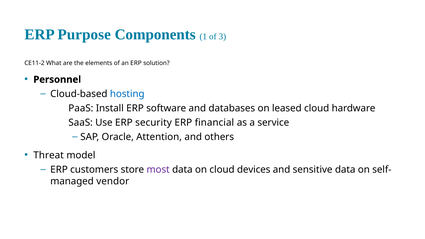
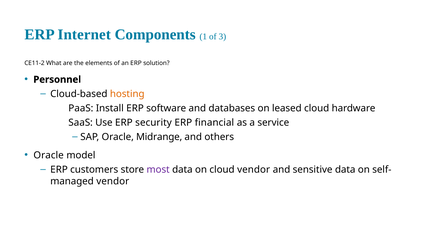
Purpose: Purpose -> Internet (84, 35)
hosting colour: blue -> orange (127, 94)
Attention: Attention -> Midrange (159, 137)
Threat: Threat -> Oracle (49, 155)
cloud devices: devices -> vendor (254, 170)
